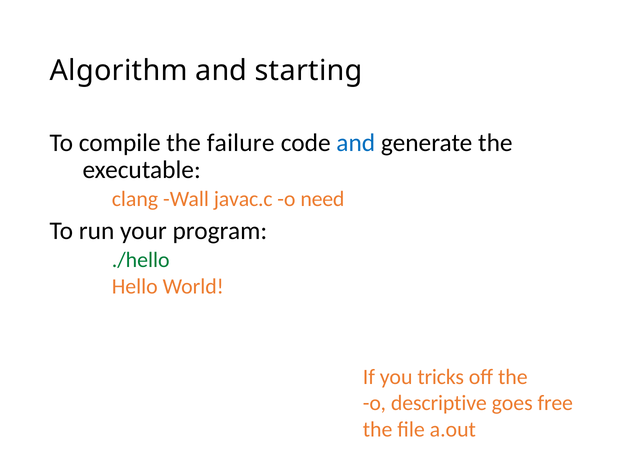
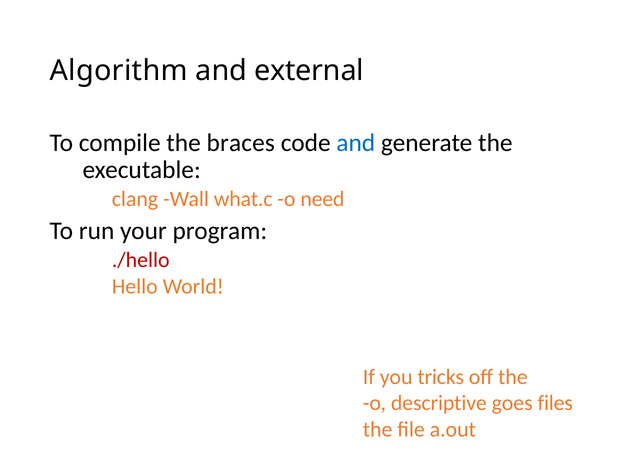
starting: starting -> external (309, 71)
failure: failure -> braces (241, 142)
javac.c: javac.c -> what.c (243, 199)
./hello colour: green -> red (141, 260)
free: free -> files (555, 403)
